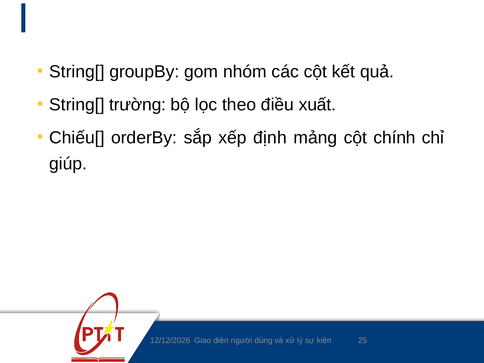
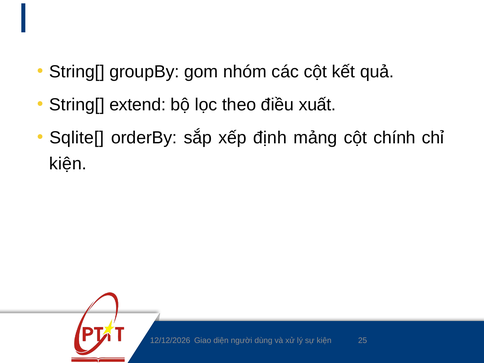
trường: trường -> extend (138, 105)
Chiếu[: Chiếu[ -> Sqlite[ (77, 138)
giúp: giúp -> kiện (68, 164)
